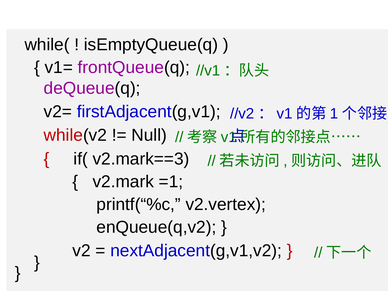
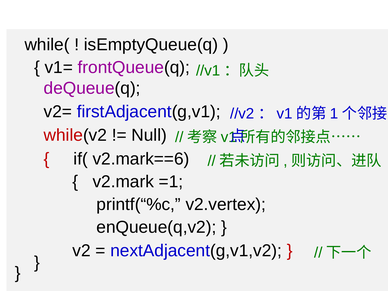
v2.mark==3: v2.mark==3 -> v2.mark==6 (141, 159)
